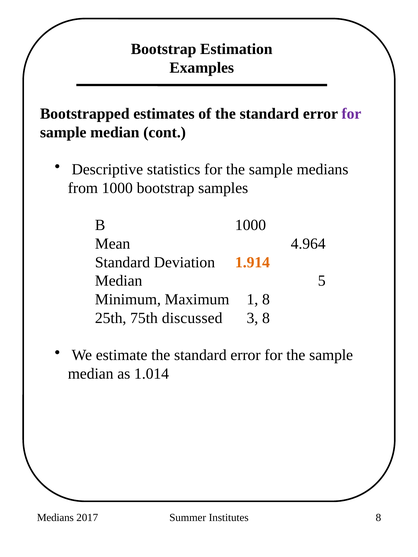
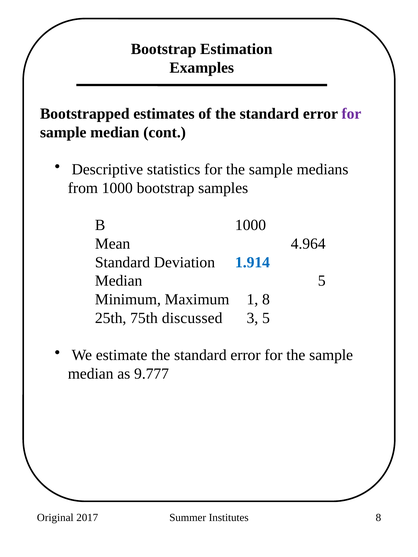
1.914 colour: orange -> blue (252, 262)
3 8: 8 -> 5 (266, 318)
1.014: 1.014 -> 9.777 (152, 374)
Medians: Medians -> Original (55, 518)
